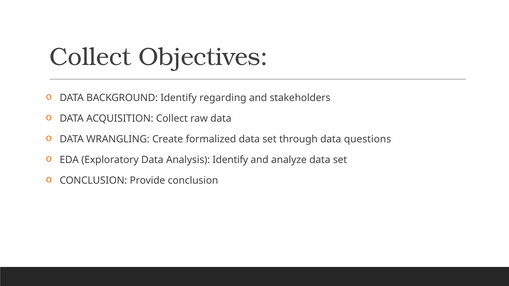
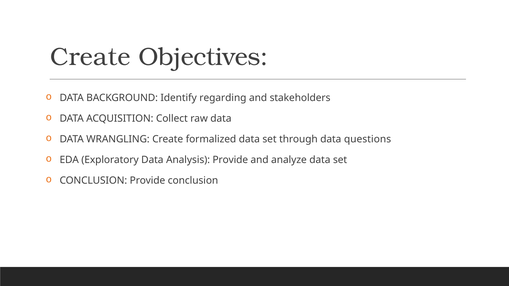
Collect: Collect -> Create (90, 57)
Analysis Identify: Identify -> Provide (230, 160)
